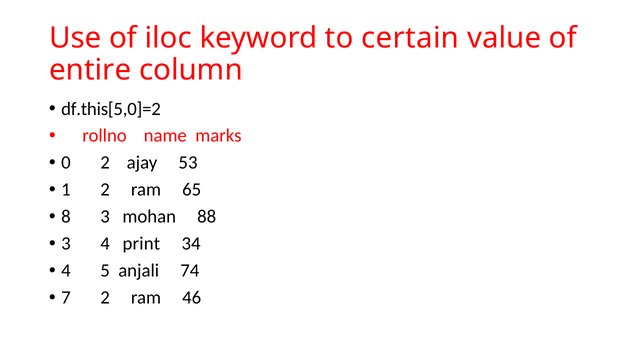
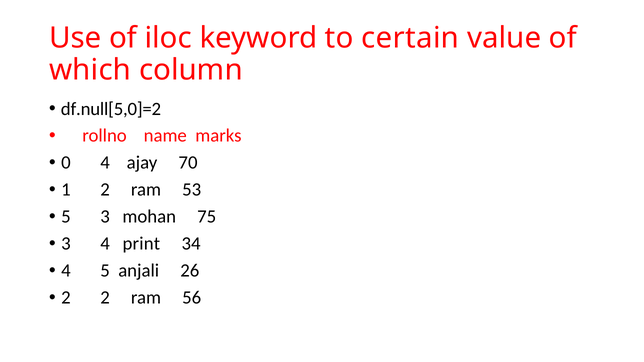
entire: entire -> which (90, 70)
df.this[5,0]=2: df.this[5,0]=2 -> df.null[5,0]=2 (111, 109)
0 2: 2 -> 4 (105, 163)
53: 53 -> 70 (188, 163)
65: 65 -> 53 (192, 190)
8: 8 -> 5 (66, 217)
88: 88 -> 75 (207, 217)
74: 74 -> 26 (190, 271)
7: 7 -> 2 (66, 298)
46: 46 -> 56 (192, 298)
